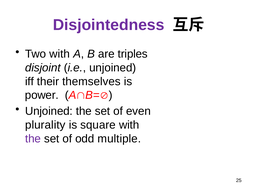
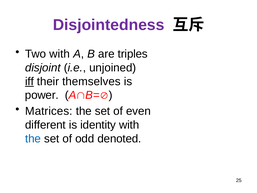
iff underline: none -> present (29, 81)
Unjoined: Unjoined -> Matrices (49, 111)
plurality: plurality -> different (45, 125)
square: square -> identity (98, 125)
the colour: purple -> blue (33, 138)
multiple: multiple -> denoted (119, 138)
